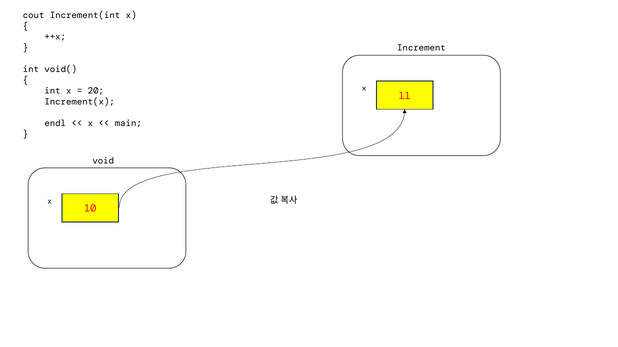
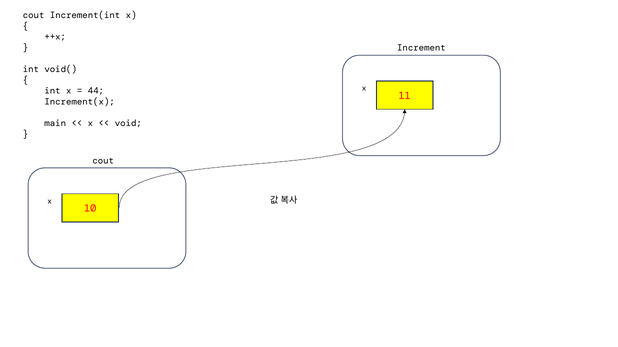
20: 20 -> 44 (96, 91)
endl: endl -> main (55, 124)
main: main -> void (128, 124)
void: void -> cout (103, 161)
